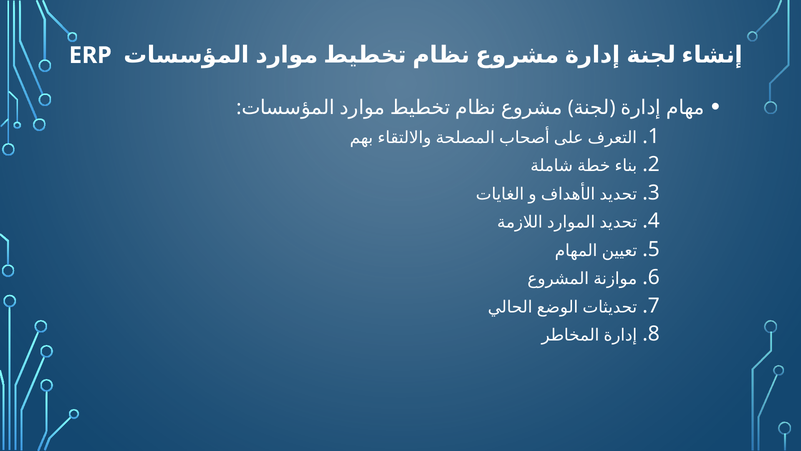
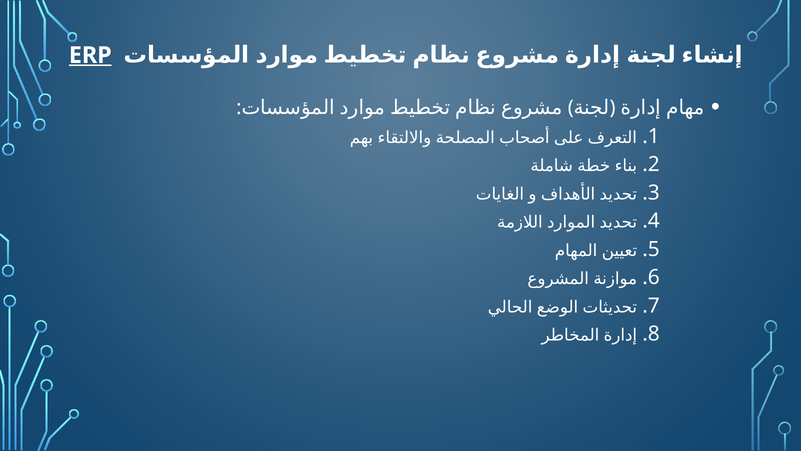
ERP underline: none -> present (90, 55)
